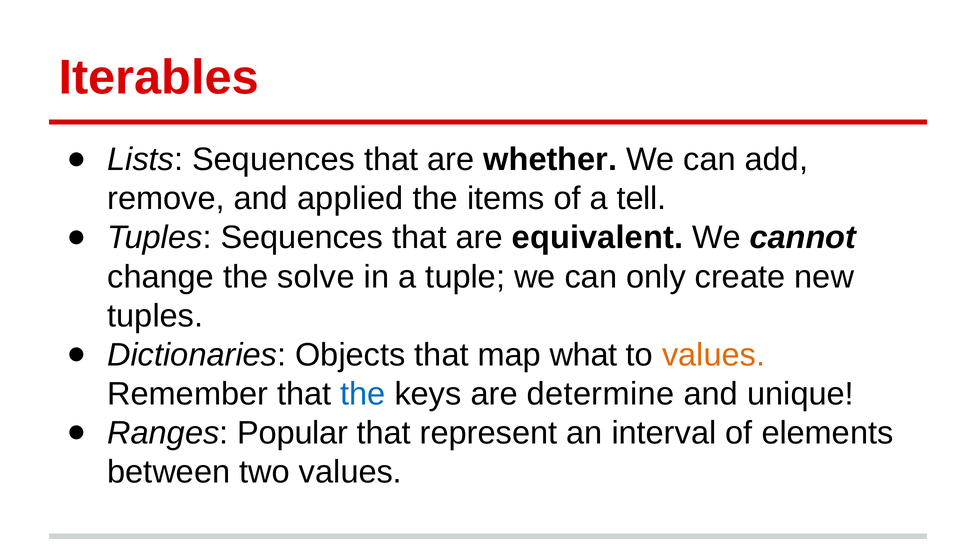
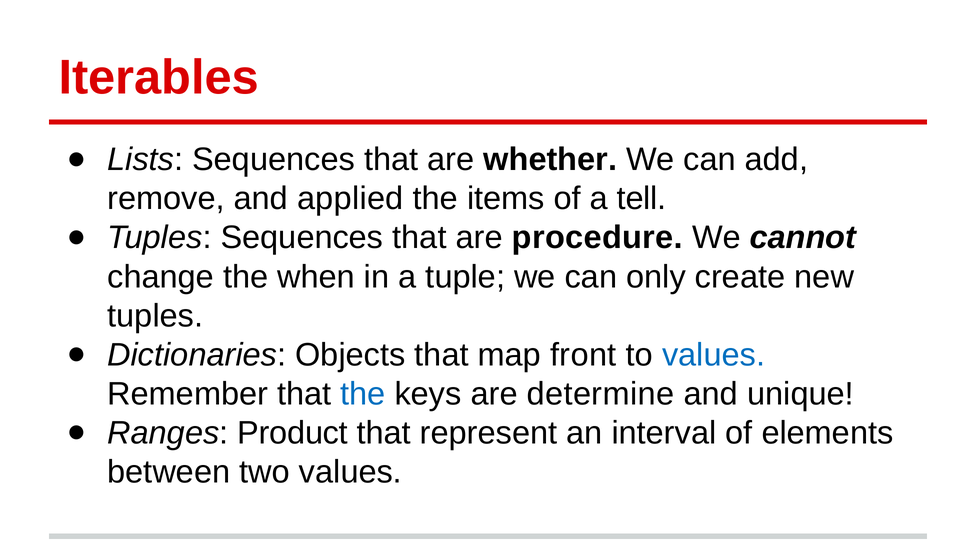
equivalent: equivalent -> procedure (597, 238)
solve: solve -> when (316, 277)
what: what -> front (583, 355)
values colour: orange -> blue (714, 355)
Popular: Popular -> Product (293, 433)
